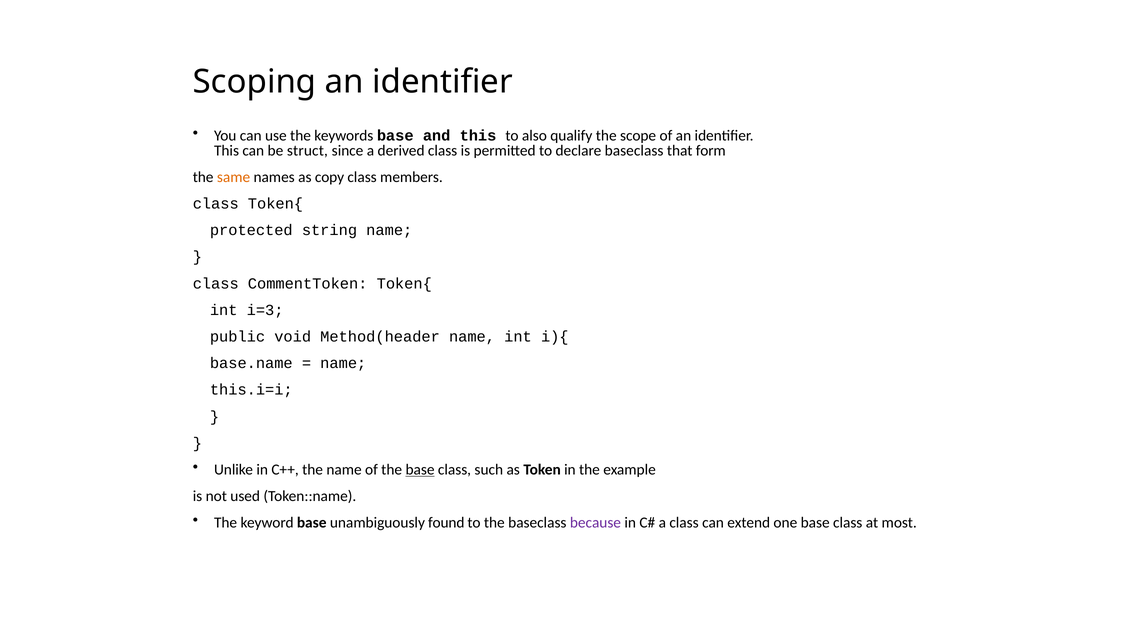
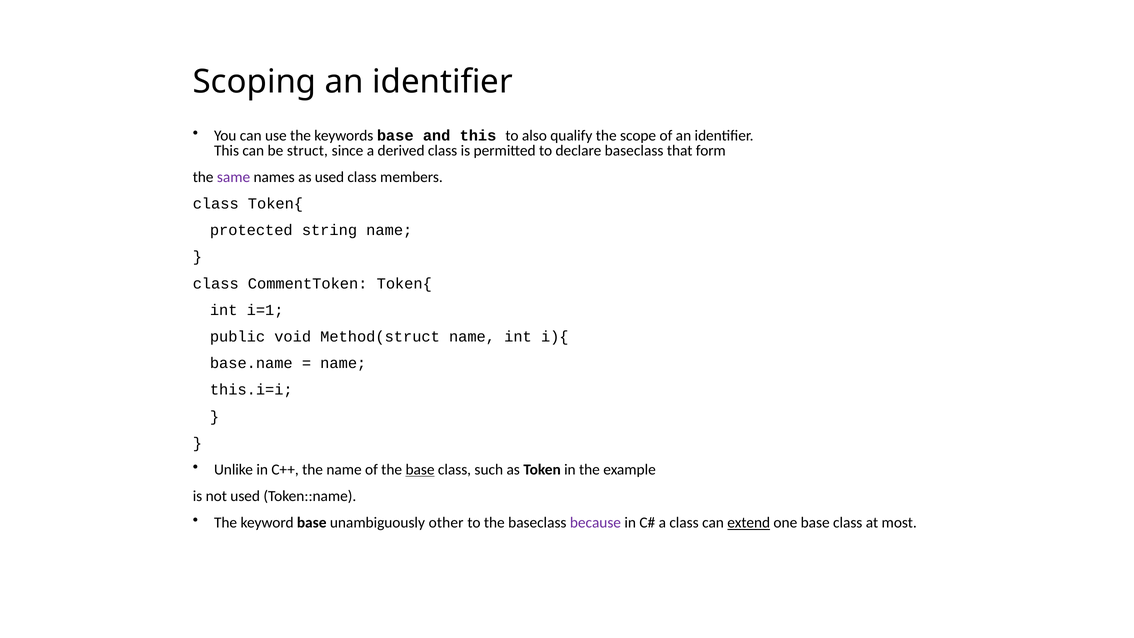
same colour: orange -> purple (234, 177)
as copy: copy -> used (330, 177)
i=3: i=3 -> i=1 (265, 310)
Method(header: Method(header -> Method(struct (380, 337)
found: found -> other (446, 523)
extend underline: none -> present (749, 523)
